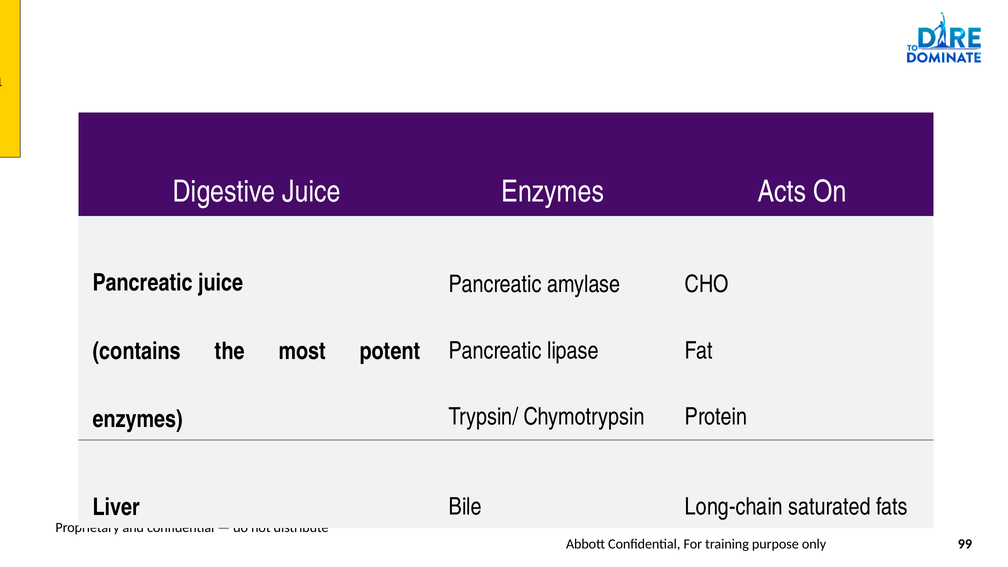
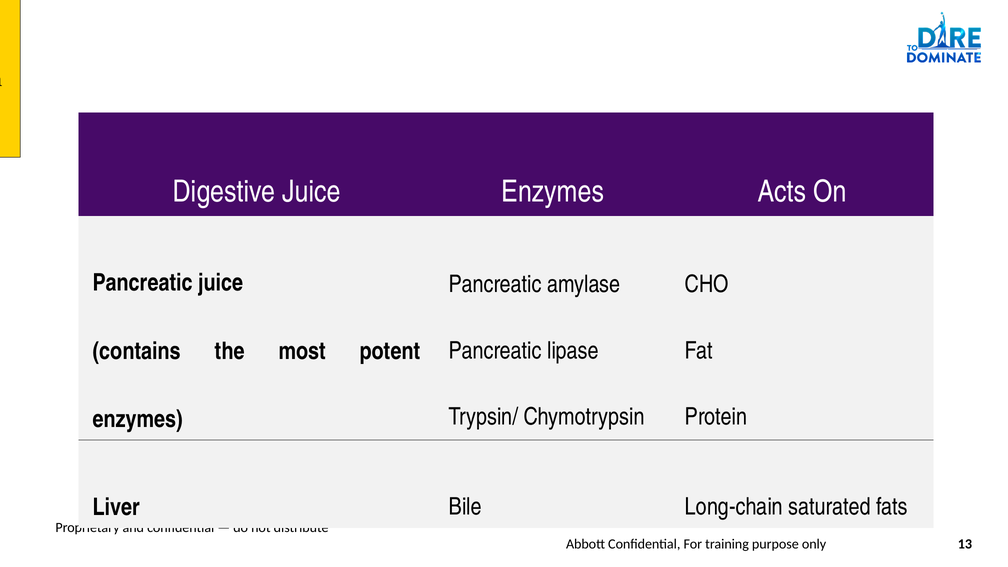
99: 99 -> 13 (965, 544)
